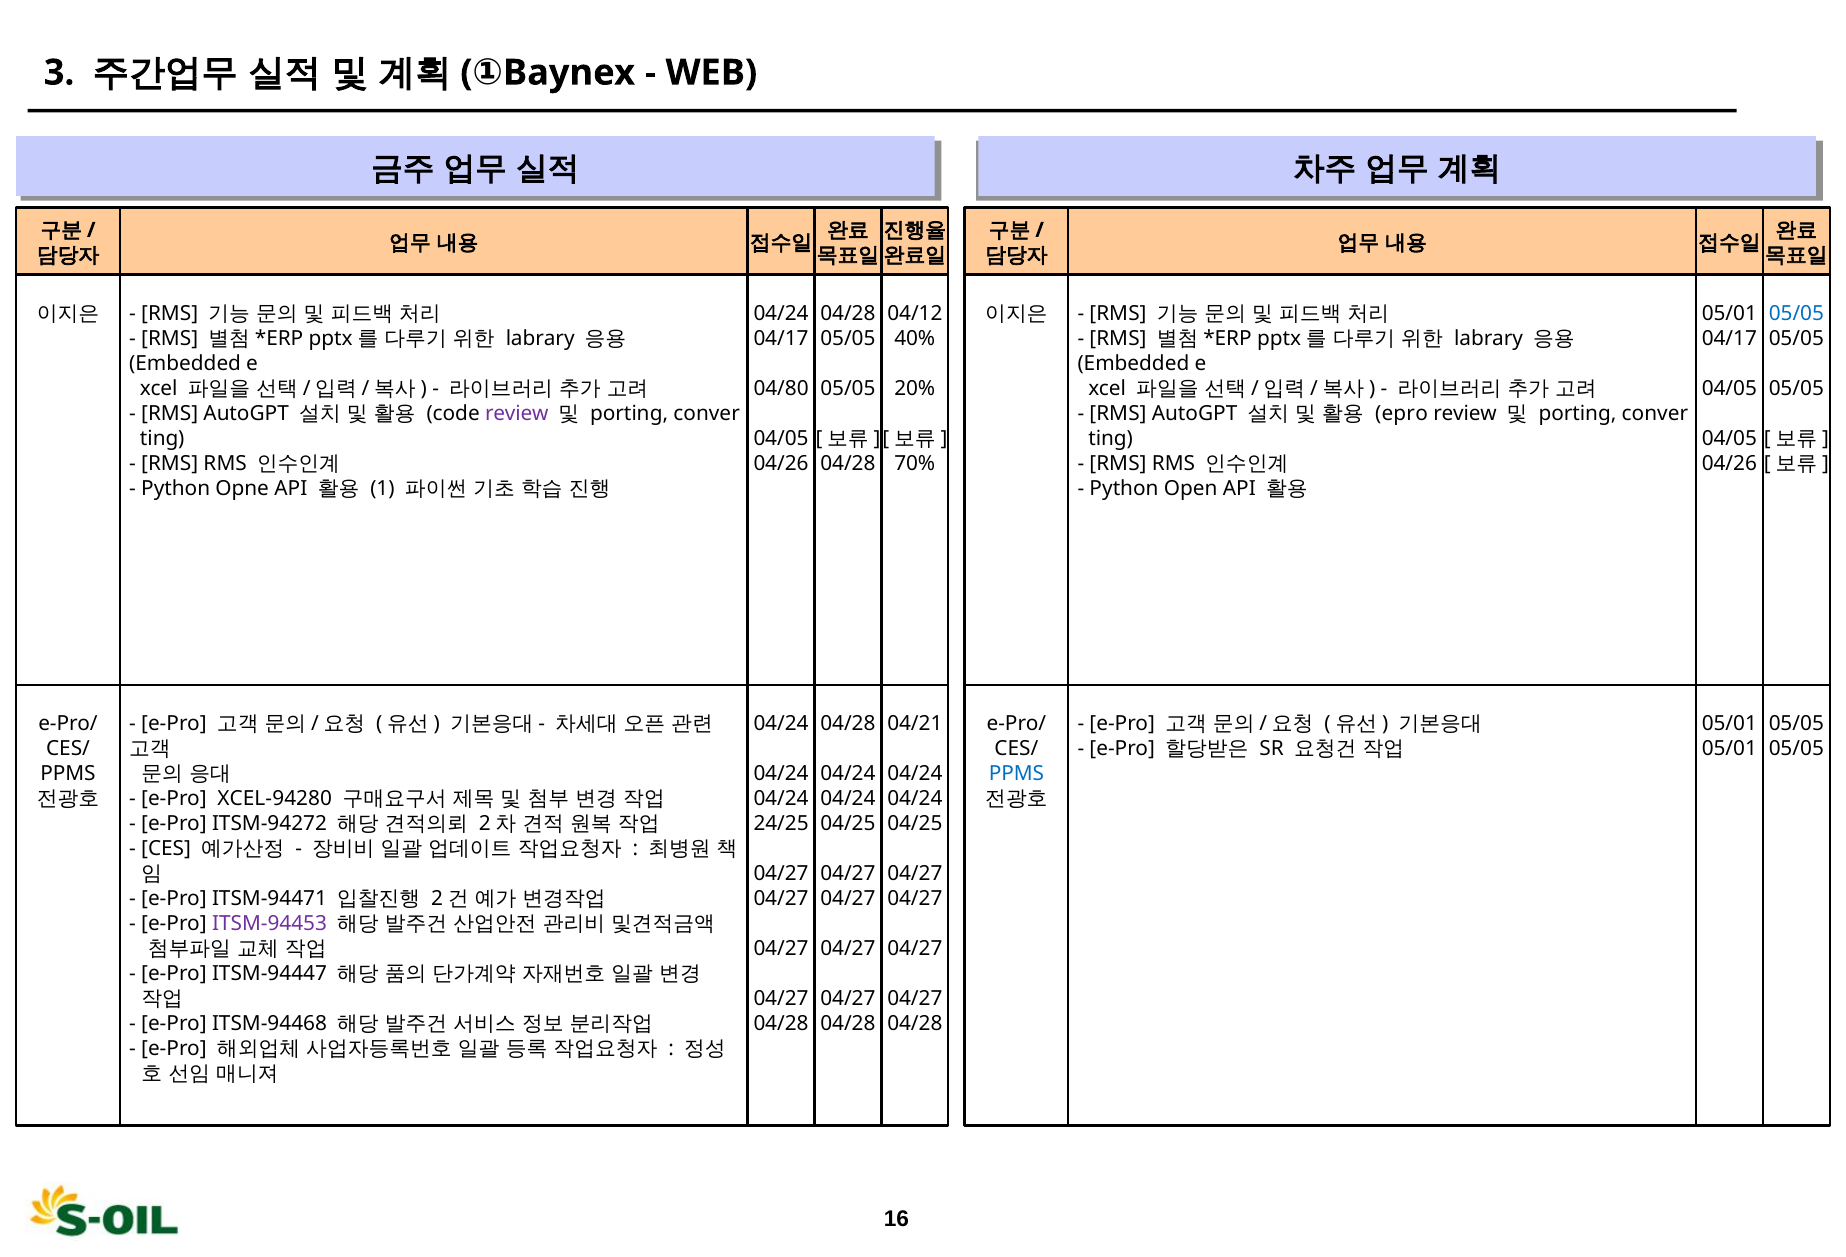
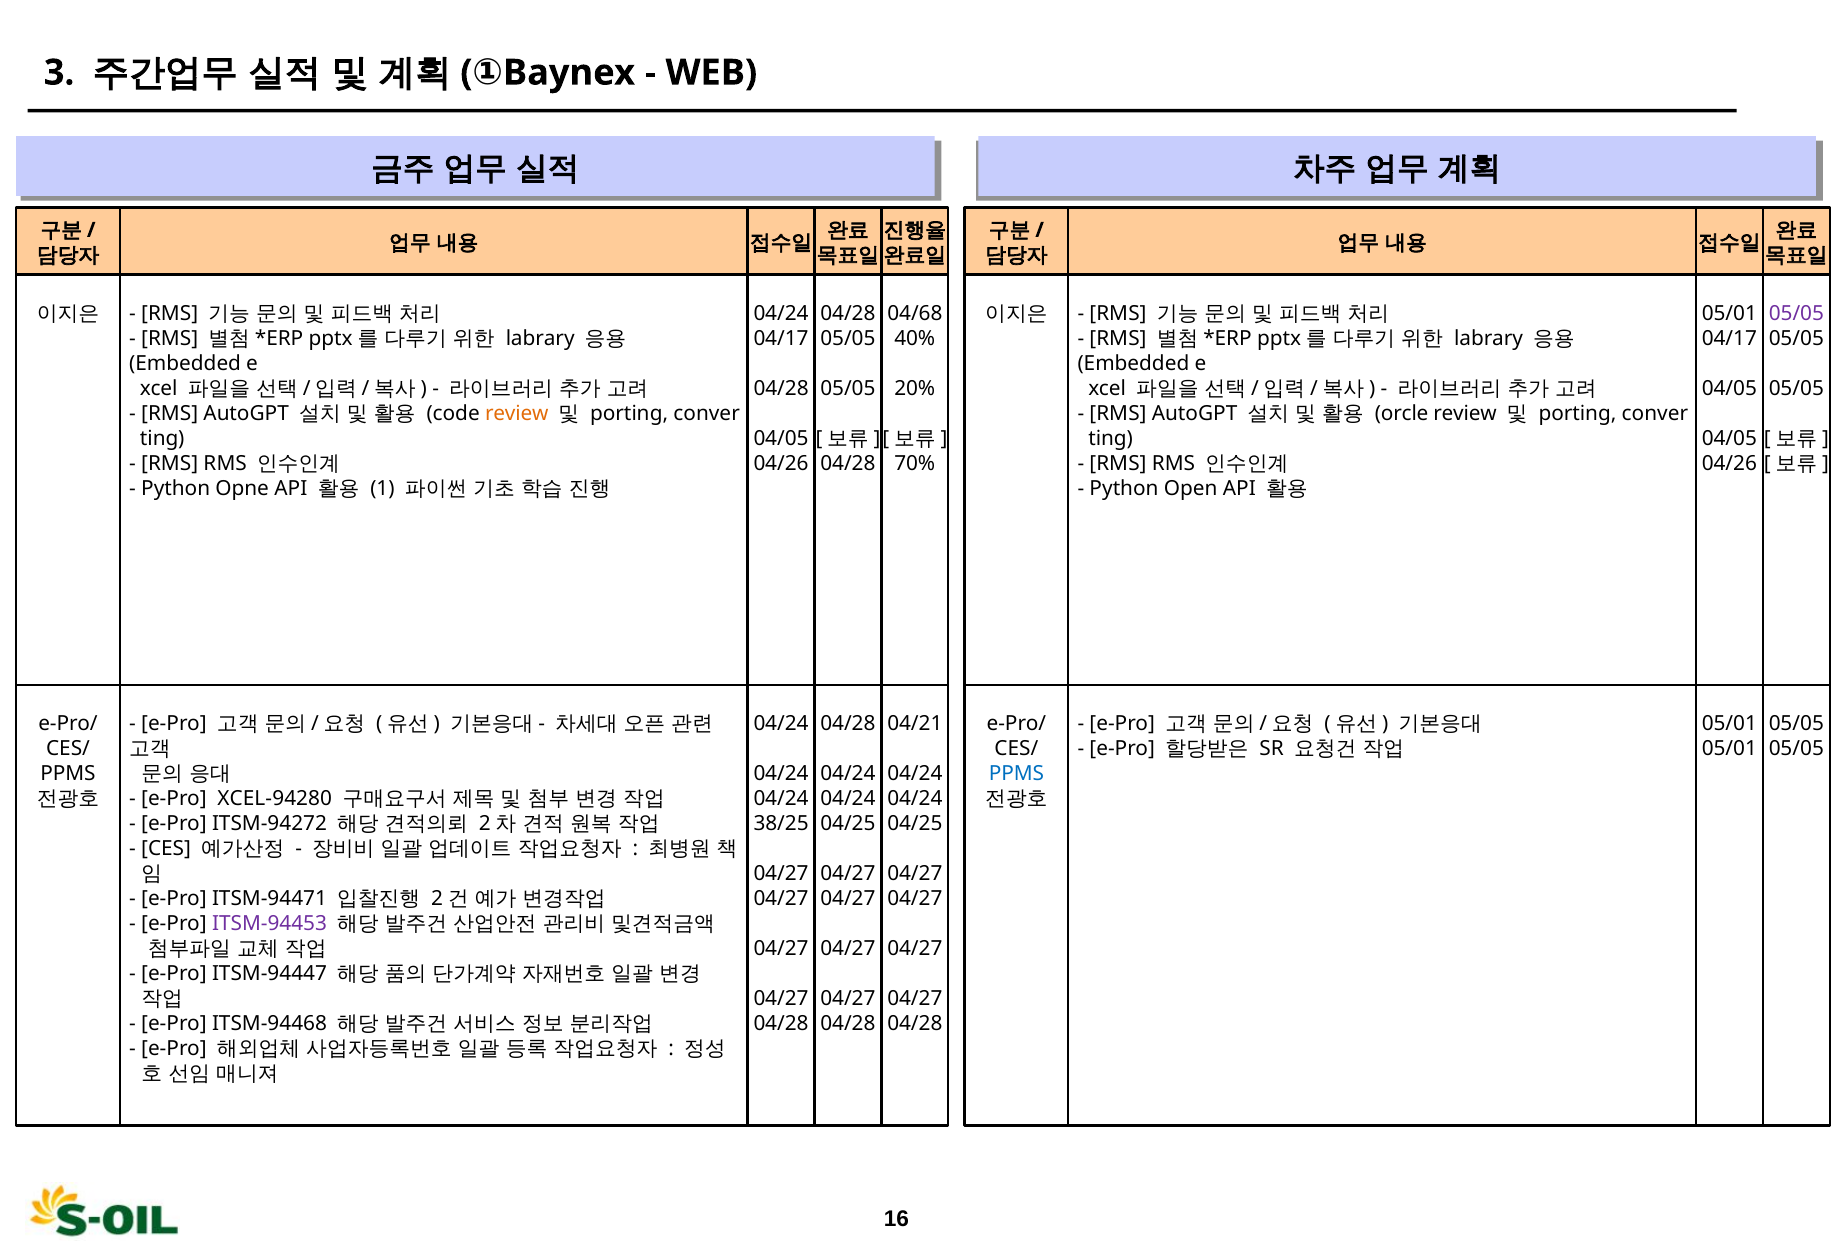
04/12: 04/12 -> 04/68 (915, 314)
05/05 colour: blue -> purple (1796, 314)
04/80: 04/80 -> 04/28 (781, 388)
review colour: purple -> orange (517, 413)
epro: epro -> orcle (1402, 413)
24/25: 24/25 -> 38/25 (781, 824)
